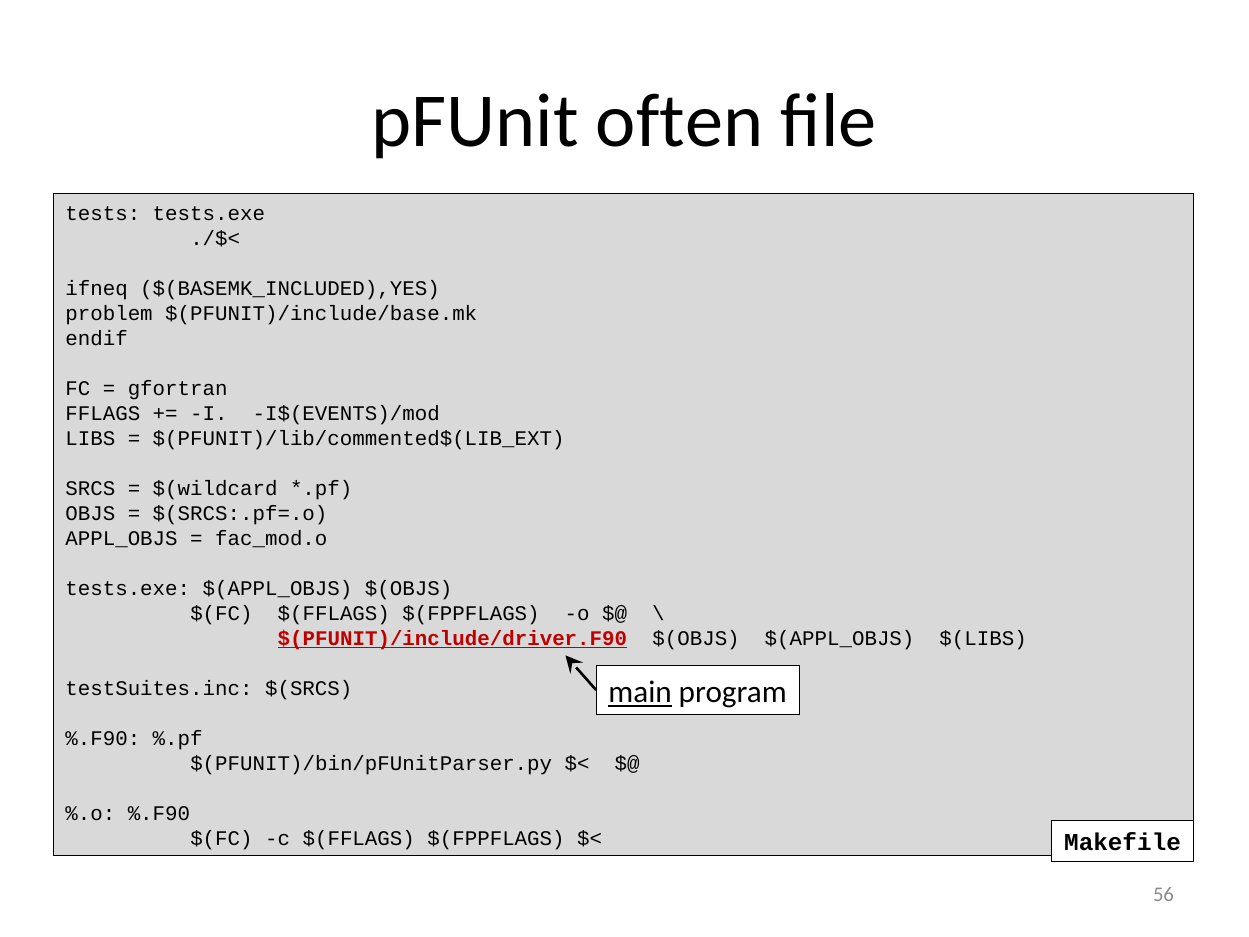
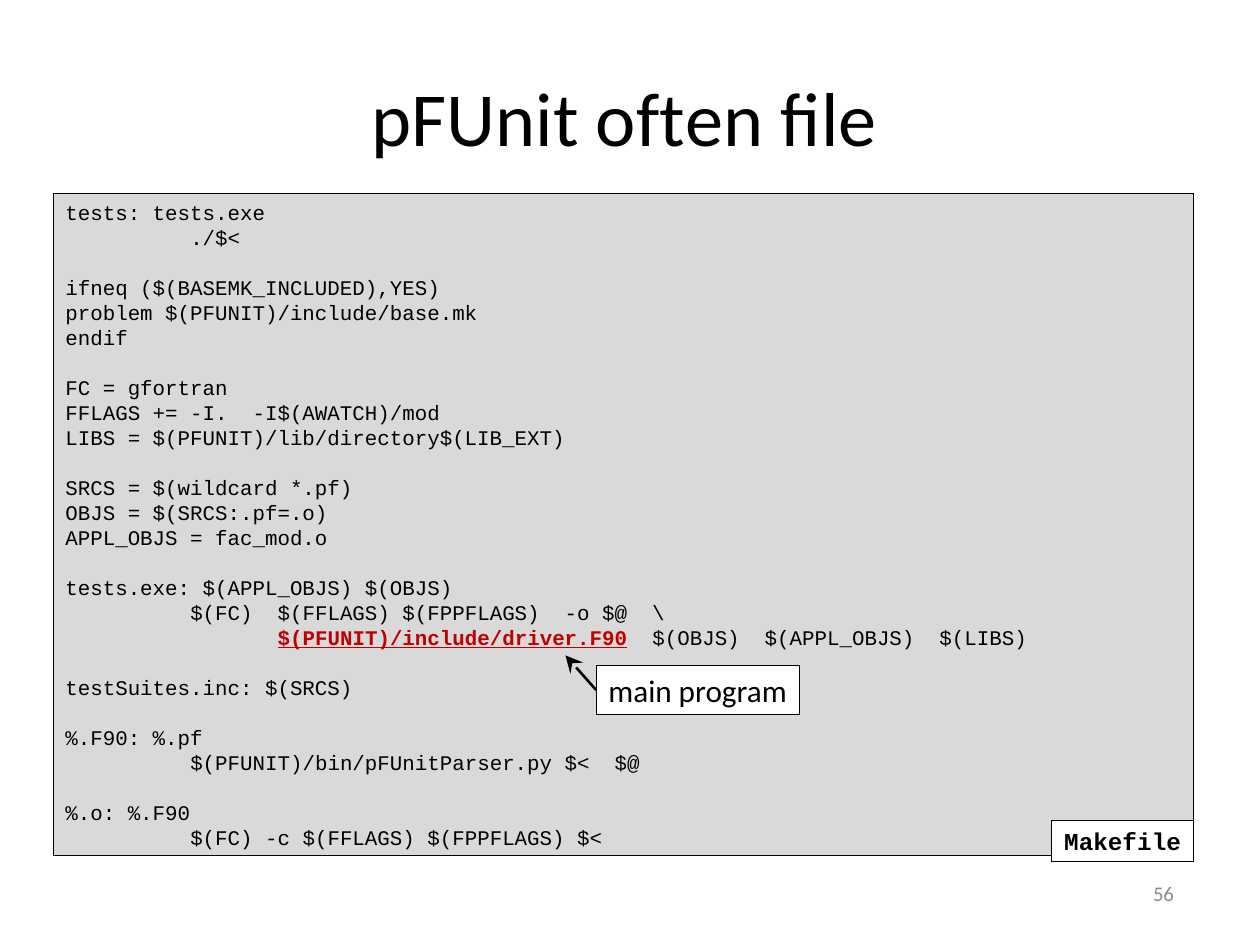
I$(EVENTS)/mod: I$(EVENTS)/mod -> I$(AWATCH)/mod (346, 414)
$(PFUNIT)/lib/commented$(LIB_EXT: $(PFUNIT)/lib/commented$(LIB_EXT -> $(PFUNIT)/lib/directory$(LIB_EXT (359, 438)
main underline: present -> none (640, 692)
